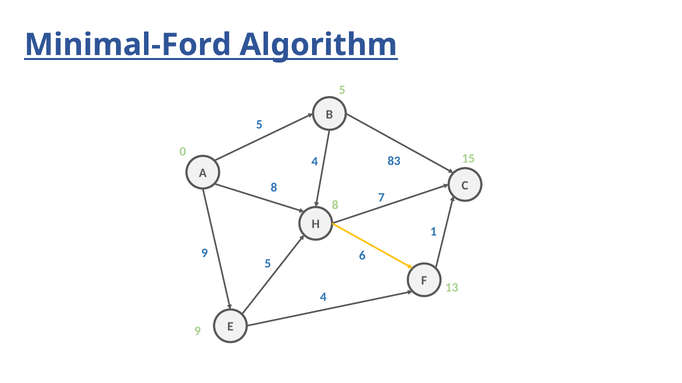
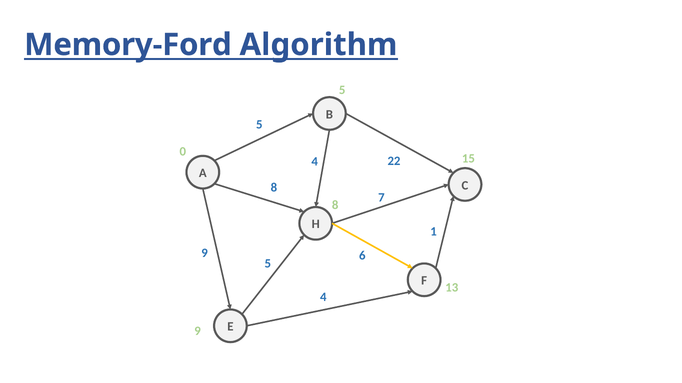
Minimal-Ford: Minimal-Ford -> Memory-Ford (128, 45)
83: 83 -> 22 (394, 161)
